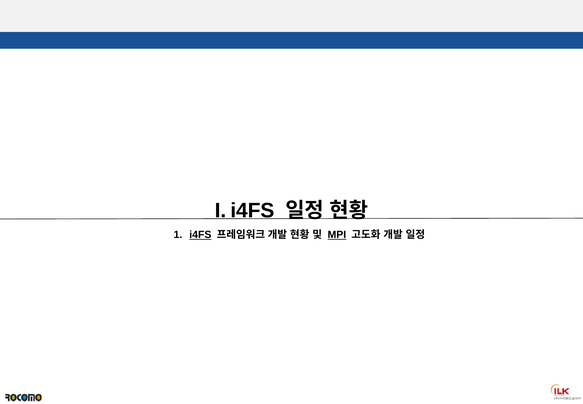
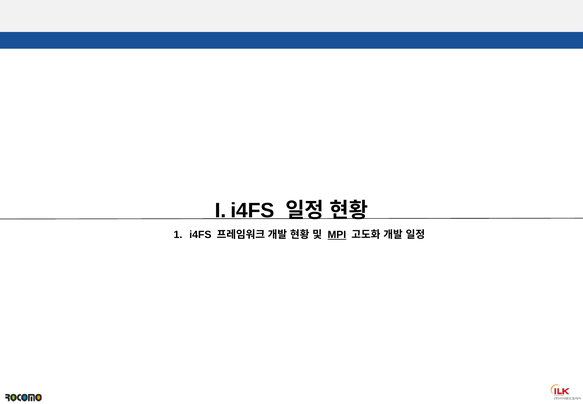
i4FS underline: present -> none (200, 235)
